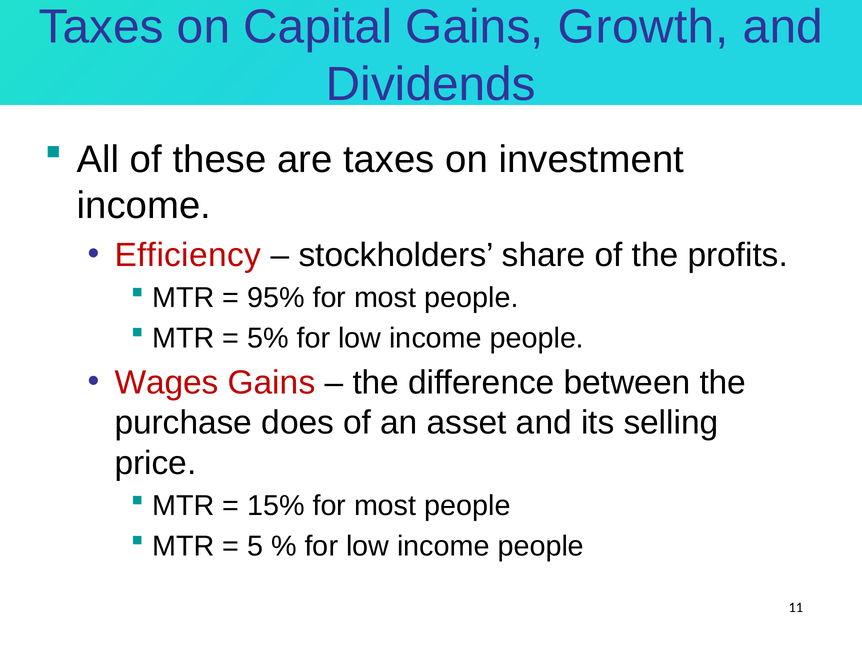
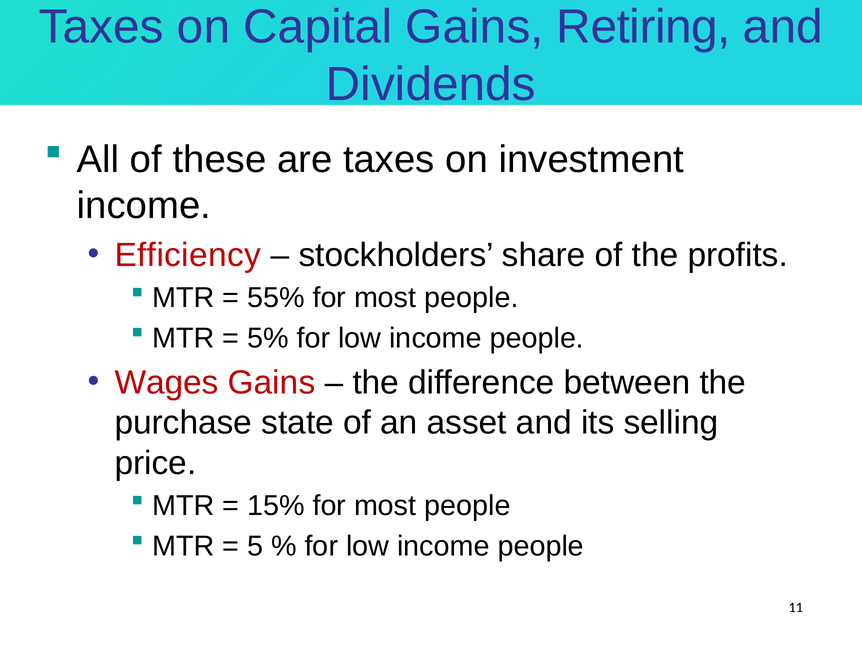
Growth: Growth -> Retiring (644, 27)
95%: 95% -> 55% (276, 298)
does: does -> state (298, 422)
